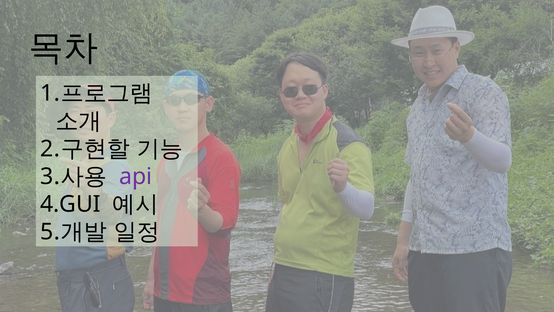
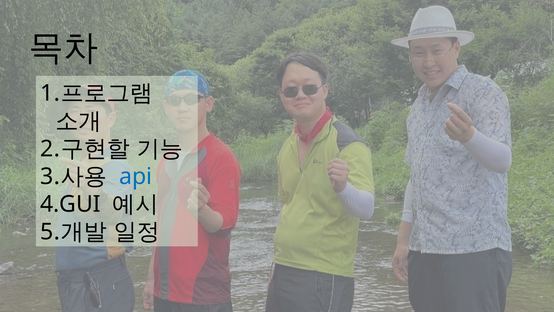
api colour: purple -> blue (136, 176)
